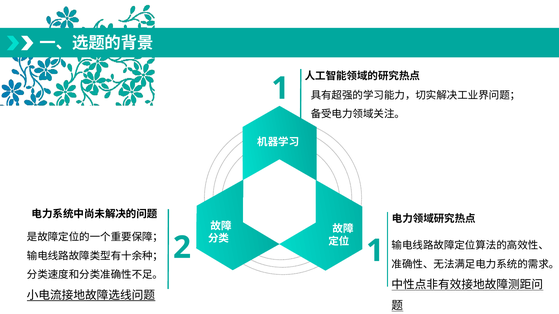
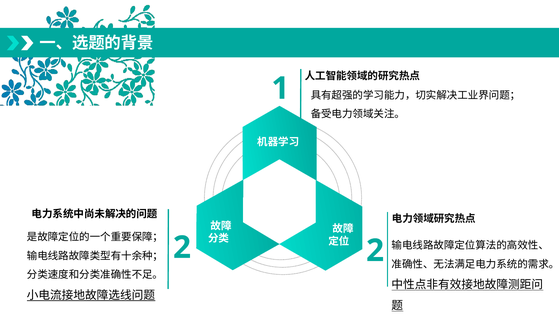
2 1: 1 -> 2 (375, 251)
